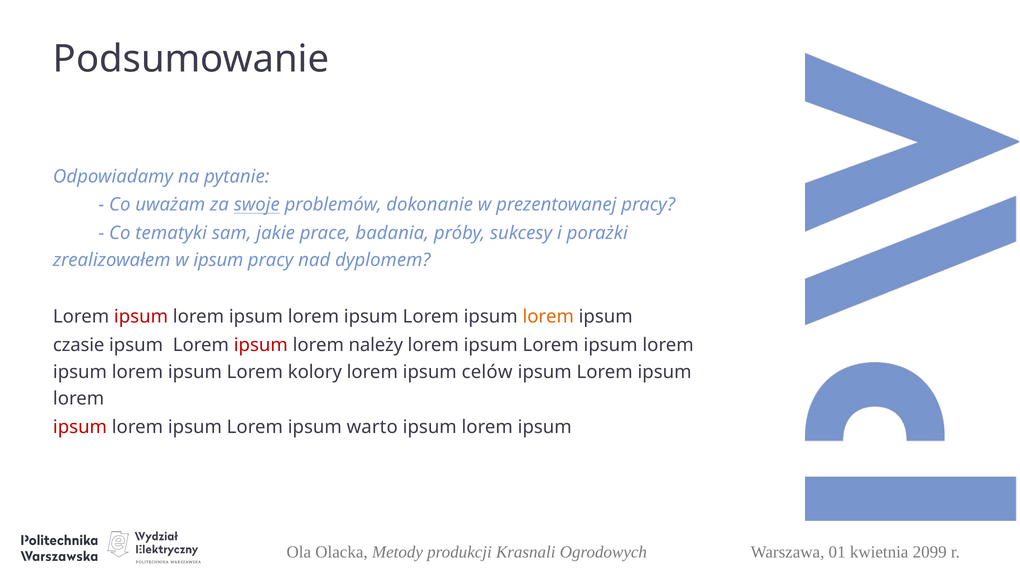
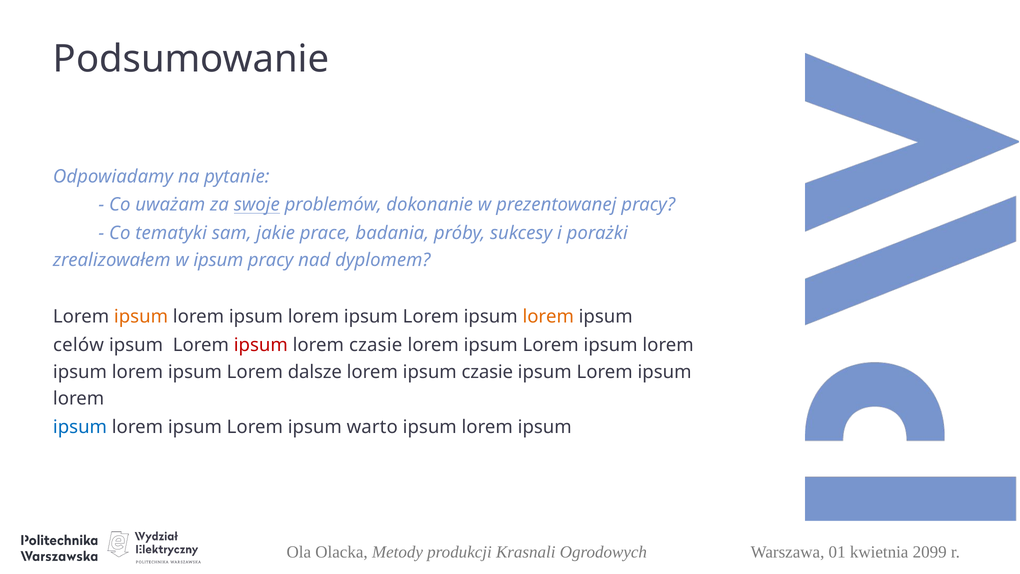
ipsum colour: red -> orange (141, 317)
czasie: czasie -> celów (79, 345)
lorem należy: należy -> czasie (376, 345)
kolory: kolory -> dalsze (315, 372)
ipsum celów: celów -> czasie (487, 372)
ipsum colour: red -> blue (80, 427)
